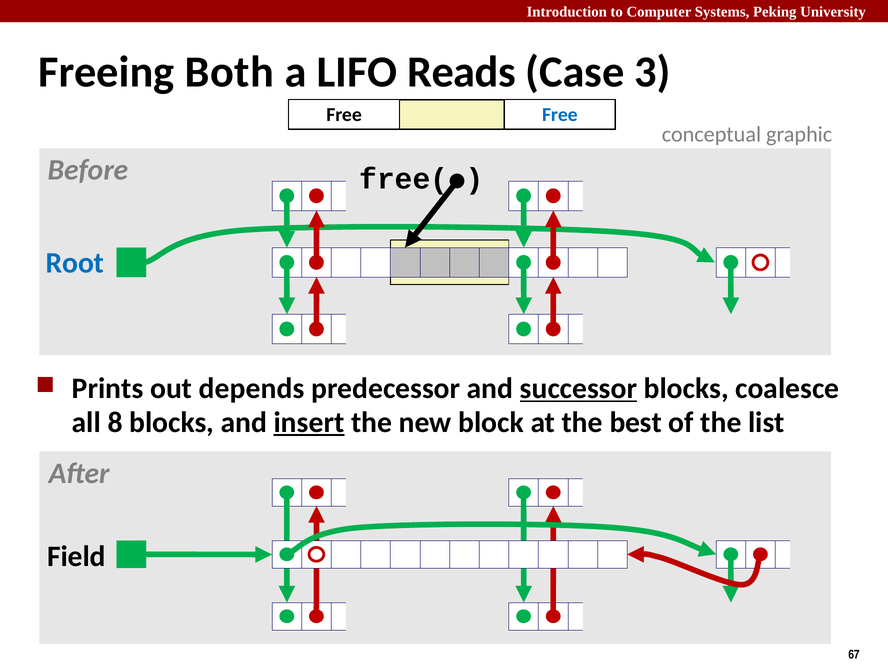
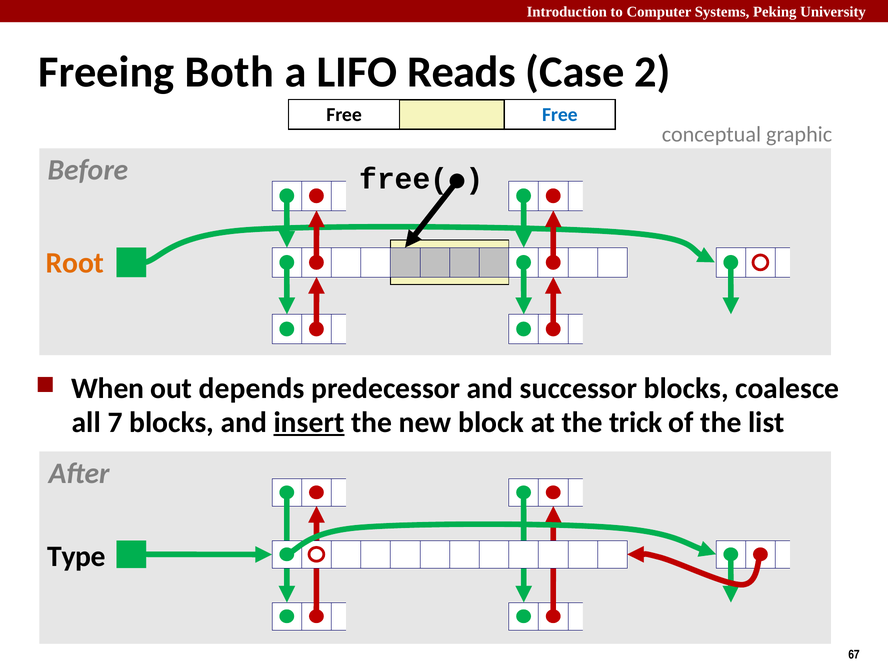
3: 3 -> 2 (653, 72)
Root colour: blue -> orange (75, 263)
Prints: Prints -> When (108, 389)
successor underline: present -> none (579, 389)
8: 8 -> 7 (115, 422)
best: best -> trick (636, 422)
Field: Field -> Type (77, 556)
